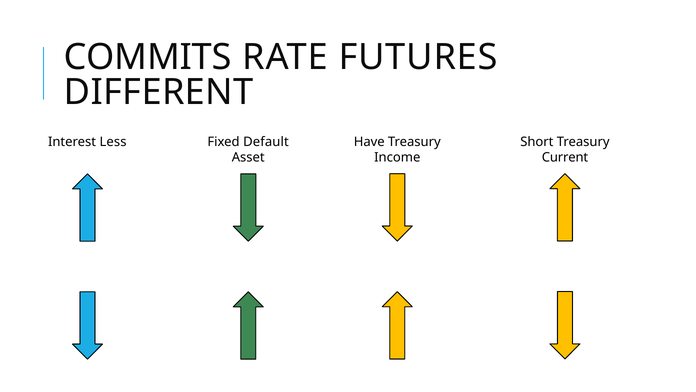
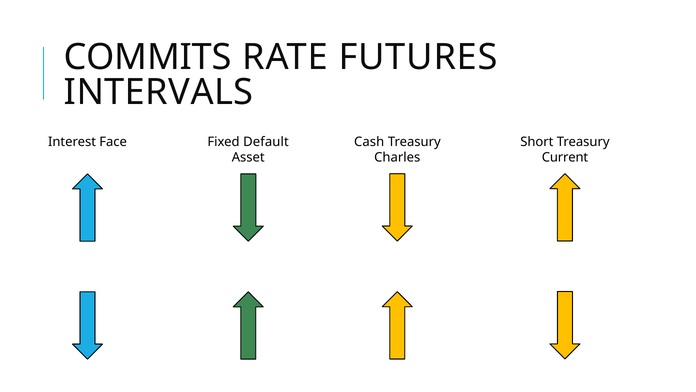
DIFFERENT: DIFFERENT -> INTERVALS (159, 92)
Less: Less -> Face (113, 142)
Have: Have -> Cash (369, 142)
Income: Income -> Charles (397, 157)
